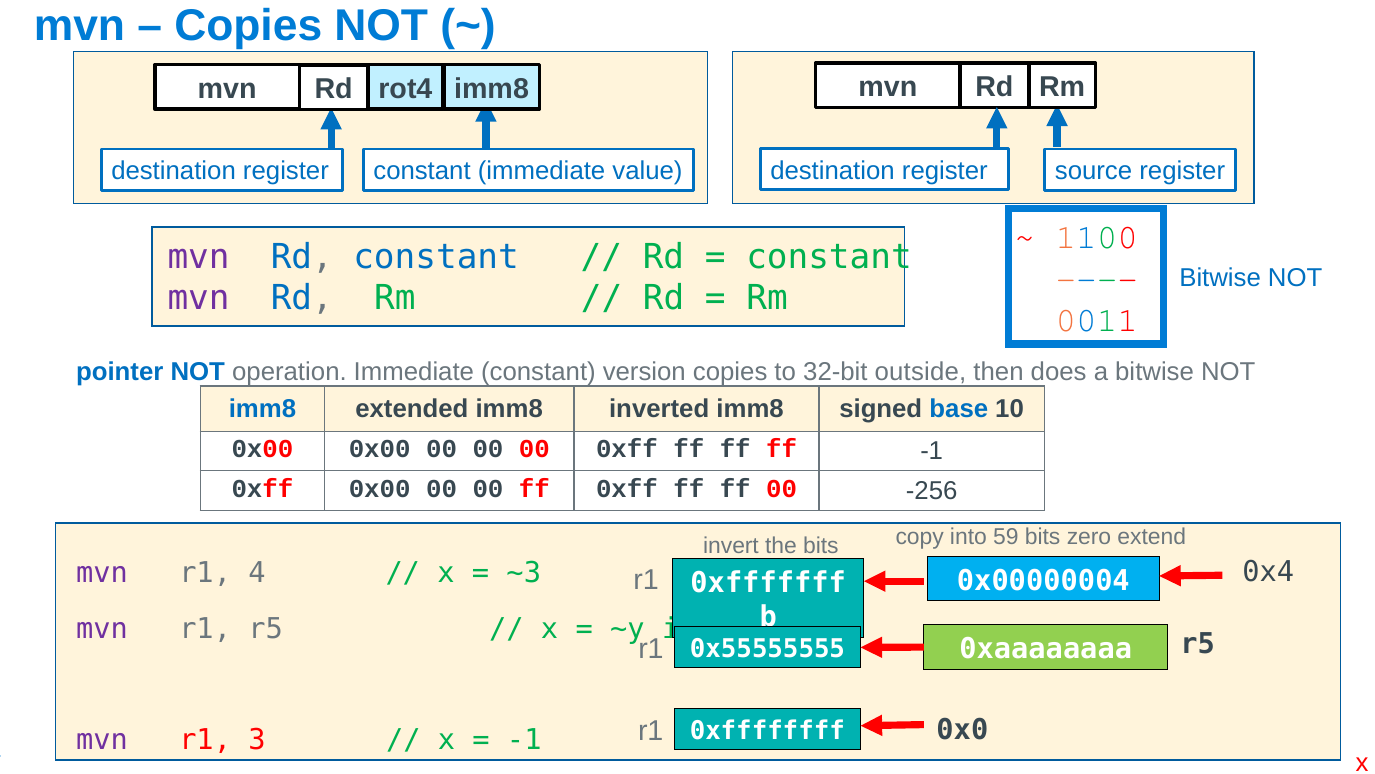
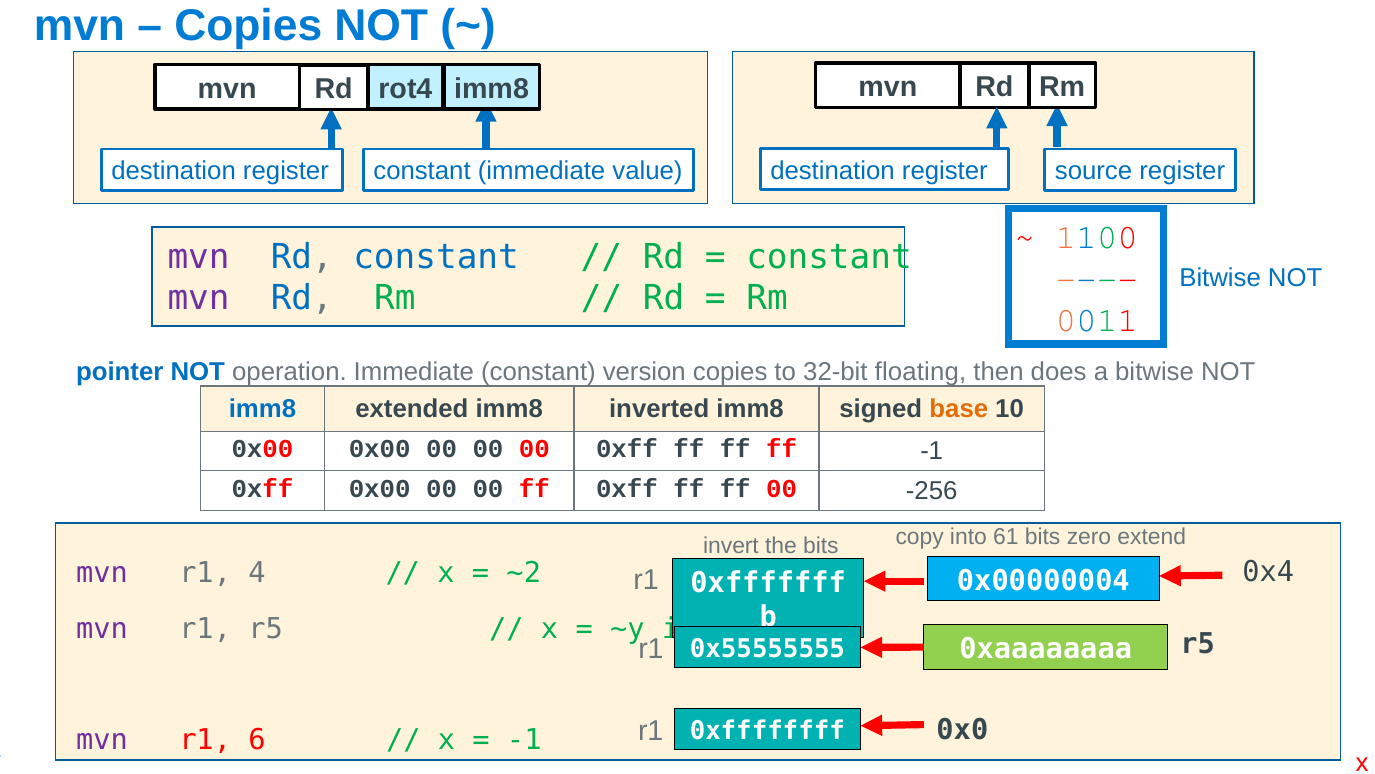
outside: outside -> floating (920, 371)
base colour: blue -> orange (959, 409)
59: 59 -> 61 (1006, 537)
~3: ~3 -> ~2 (524, 573)
3: 3 -> 6 (257, 739)
